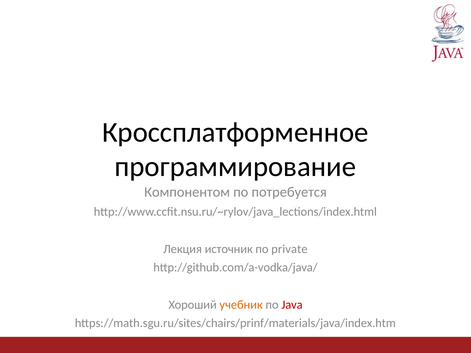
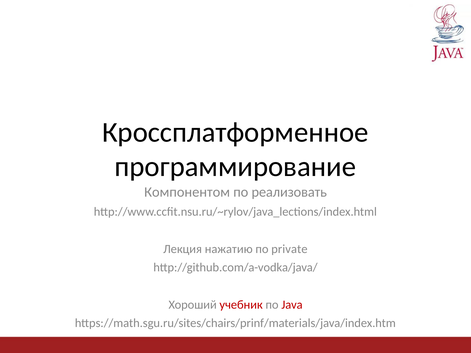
потребуется: потребуется -> реализовать (289, 192)
источник: источник -> нажатию (229, 249)
учебник colour: orange -> red (241, 305)
